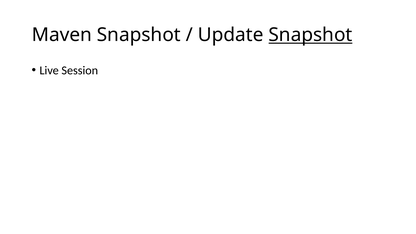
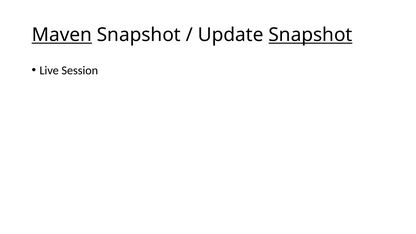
Maven underline: none -> present (62, 35)
